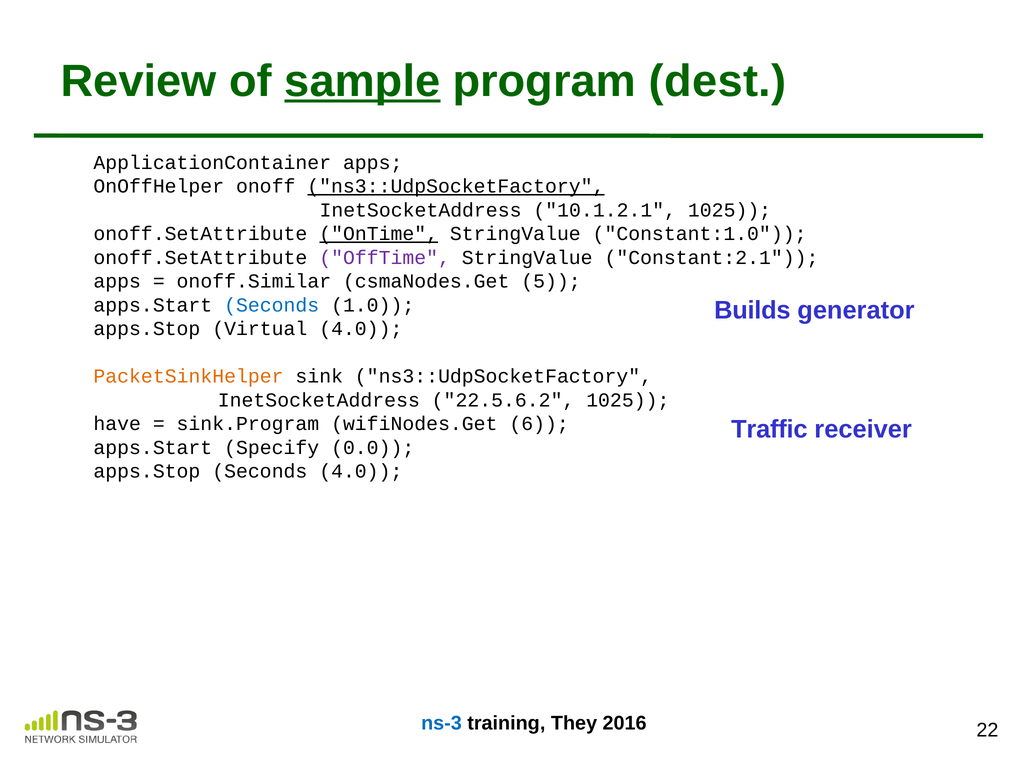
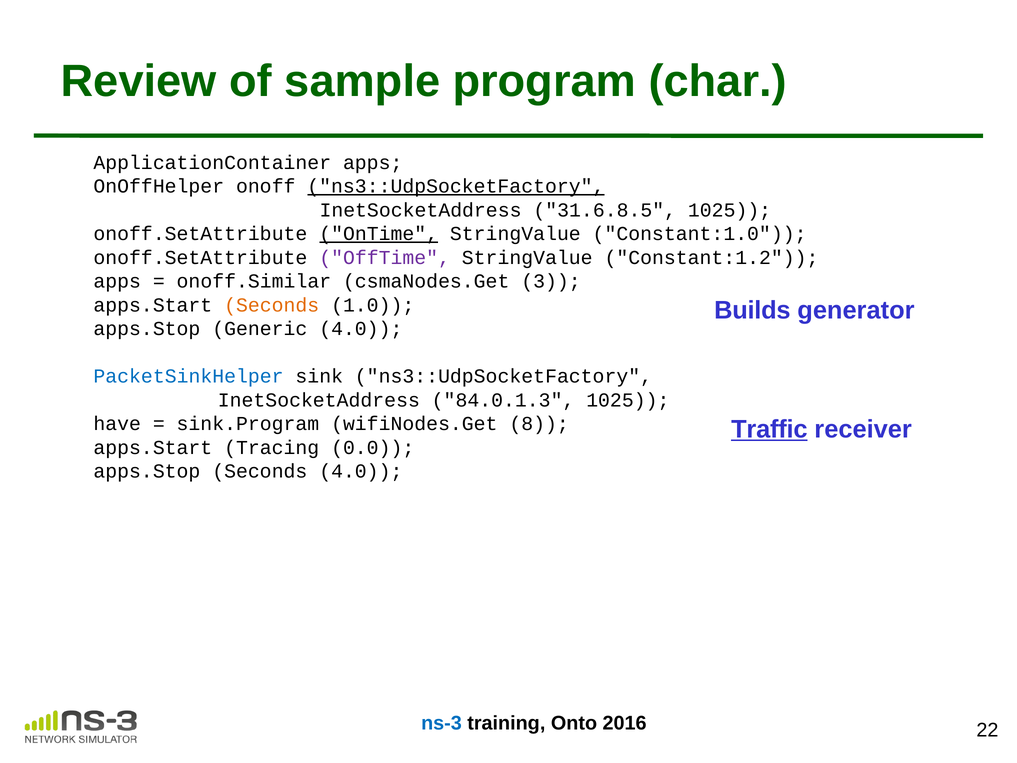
sample underline: present -> none (362, 81)
dest: dest -> char (718, 81)
10.1.2.1: 10.1.2.1 -> 31.6.8.5 (605, 210)
Constant:2.1: Constant:2.1 -> Constant:1.2 (711, 257)
5: 5 -> 3 (551, 281)
Seconds colour: blue -> orange (272, 305)
Virtual: Virtual -> Generic (260, 329)
PacketSinkHelper colour: orange -> blue (189, 376)
22.5.6.2: 22.5.6.2 -> 84.0.1.3 (503, 400)
6: 6 -> 8 (539, 424)
Traffic underline: none -> present (769, 429)
Specify: Specify -> Tracing (272, 447)
They: They -> Onto (574, 723)
